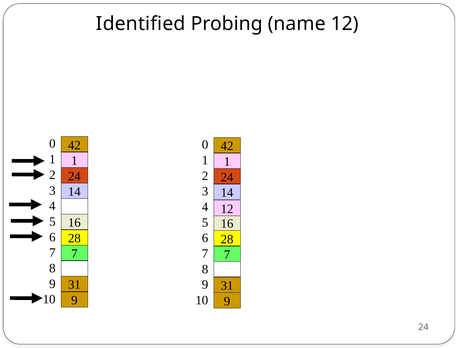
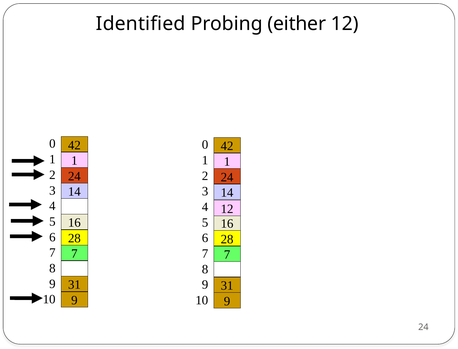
name: name -> either (297, 24)
